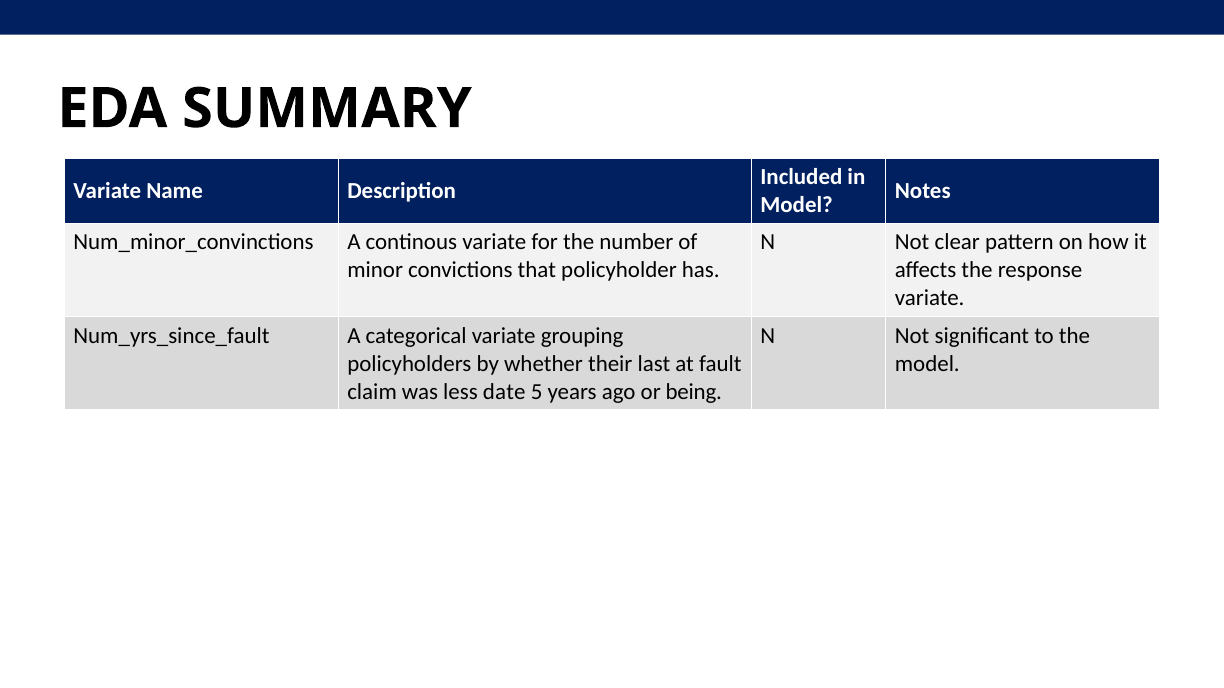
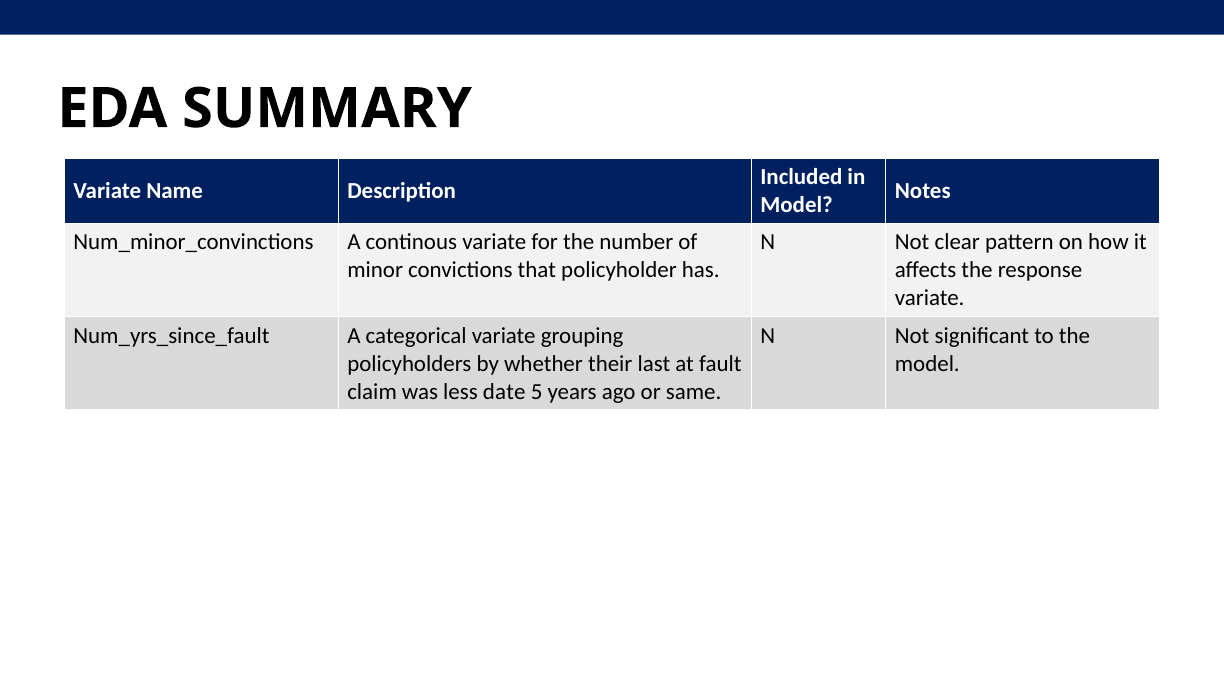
being: being -> same (694, 392)
